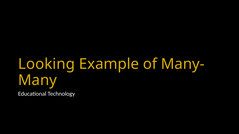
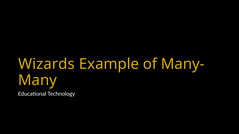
Looking: Looking -> Wizards (47, 64)
